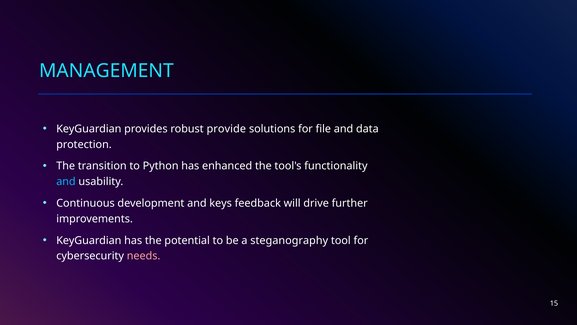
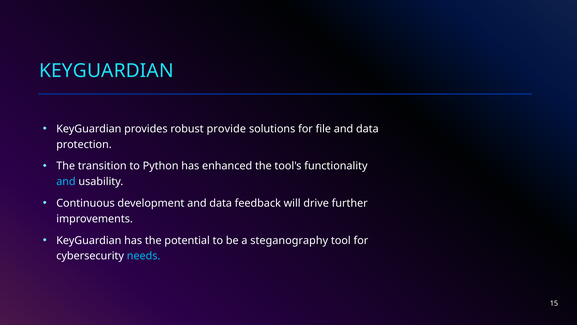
MANAGEMENT: MANAGEMENT -> KEYGUARDIAN (106, 71)
development and keys: keys -> data (221, 203)
needs colour: pink -> light blue (144, 256)
